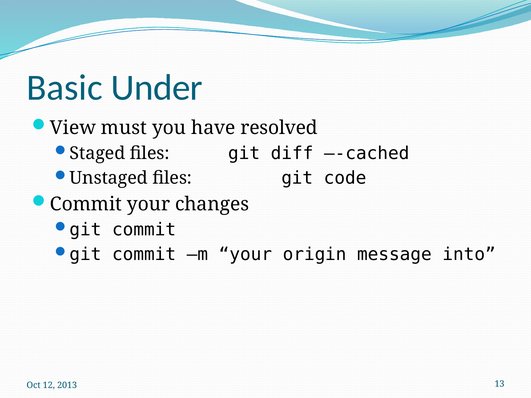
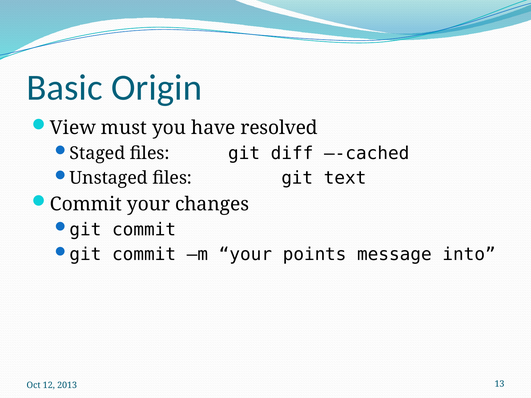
Under: Under -> Origin (157, 88)
code: code -> text (345, 178)
origin: origin -> points (315, 255)
